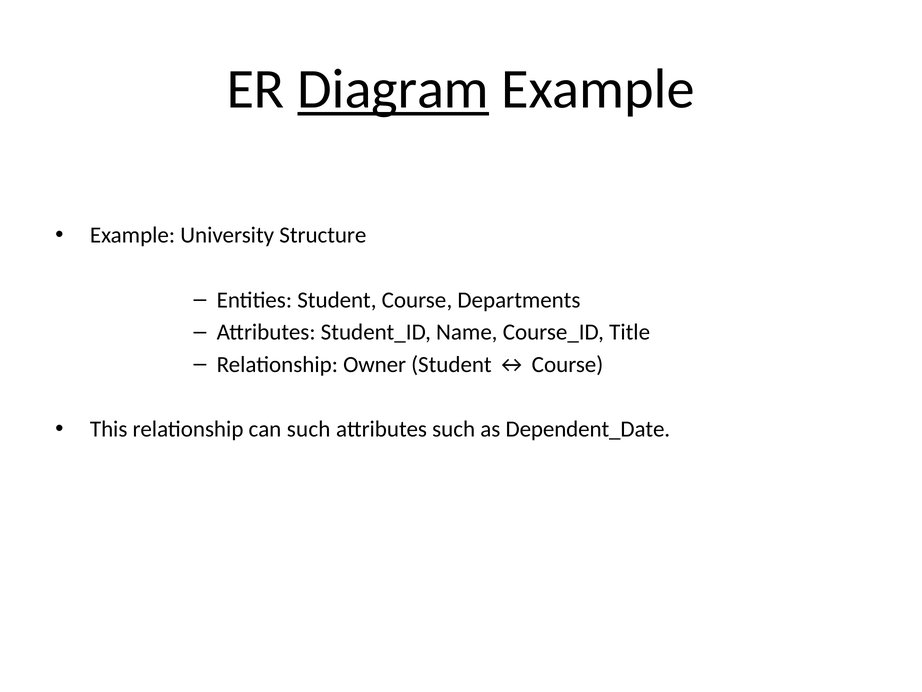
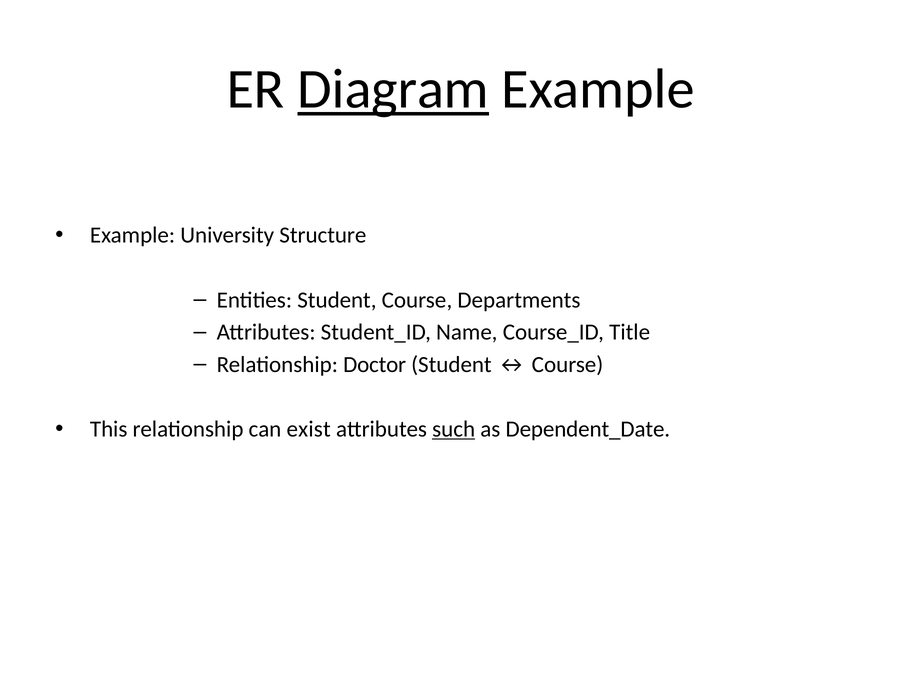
Owner: Owner -> Doctor (375, 364)
can such: such -> exist (309, 429)
such underline: none -> present (454, 429)
